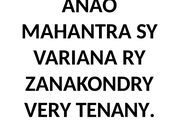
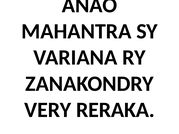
TENANY: TENANY -> RERAKA (115, 110)
